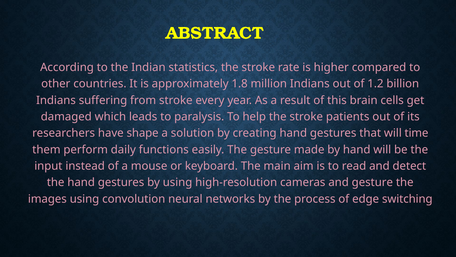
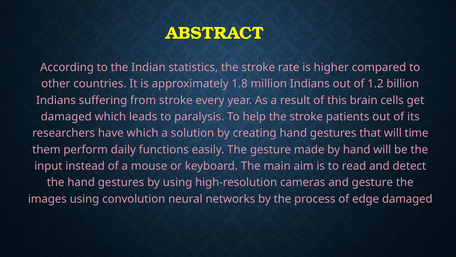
have shape: shape -> which (143, 133)
edge switching: switching -> damaged (407, 199)
